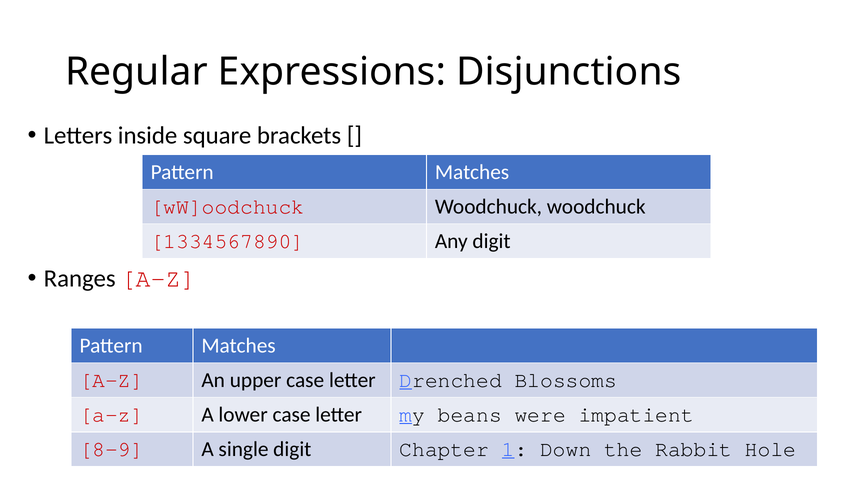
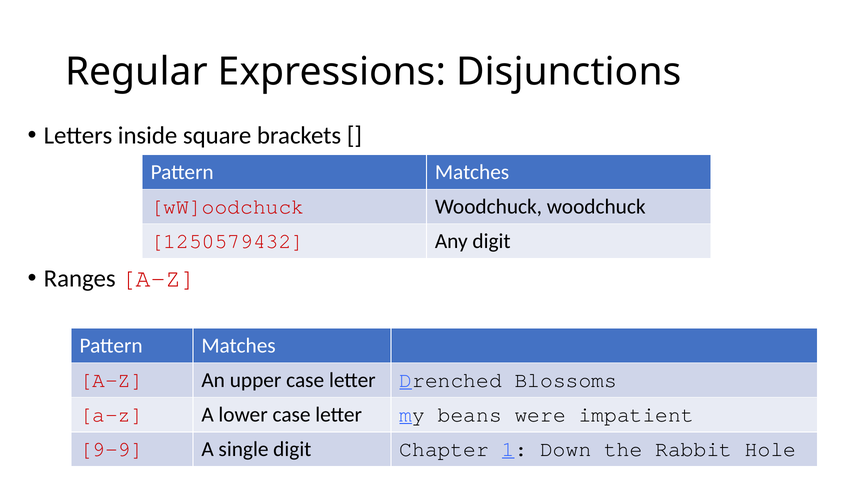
1334567890: 1334567890 -> 1250579432 (227, 241)
8-9: 8-9 -> 9-9 (112, 449)
